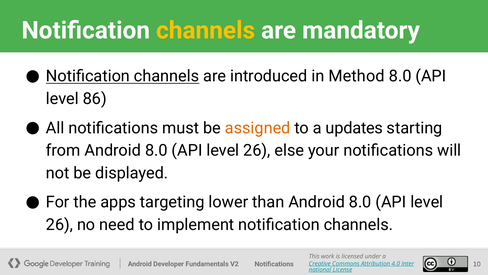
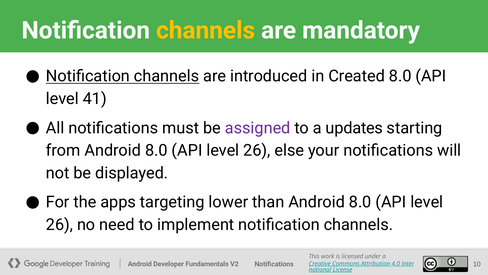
Method: Method -> Created (357, 76)
86: 86 -> 41 (95, 99)
assigned colour: orange -> purple (258, 128)
